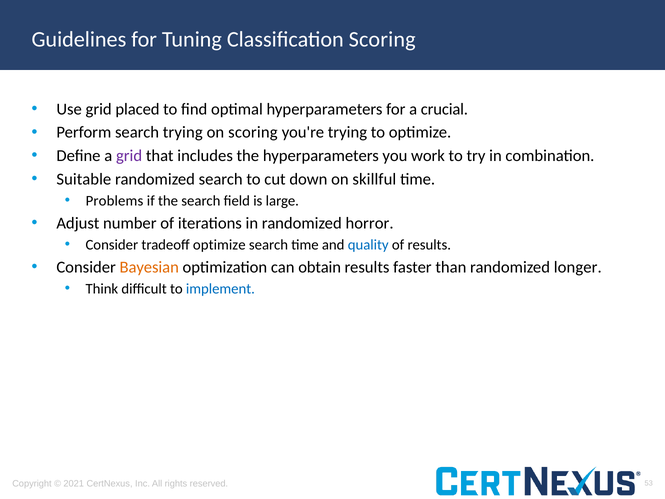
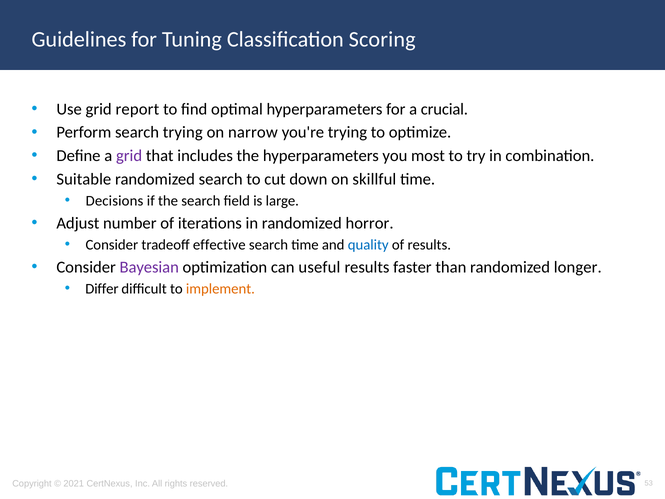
placed: placed -> report (137, 109)
on scoring: scoring -> narrow (253, 132)
work: work -> most (428, 156)
Problems: Problems -> Decisions (114, 201)
tradeoff optimize: optimize -> effective (219, 245)
Bayesian colour: orange -> purple (149, 267)
obtain: obtain -> useful (319, 267)
Think: Think -> Differ (102, 289)
implement colour: blue -> orange (220, 289)
